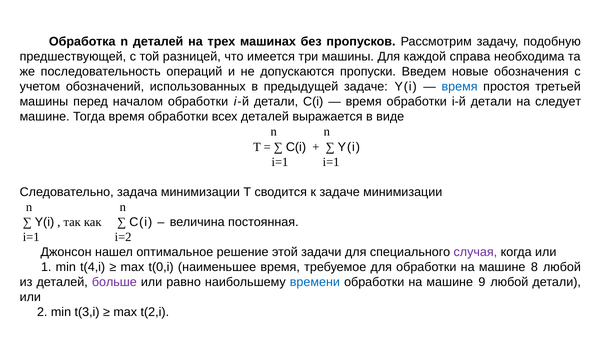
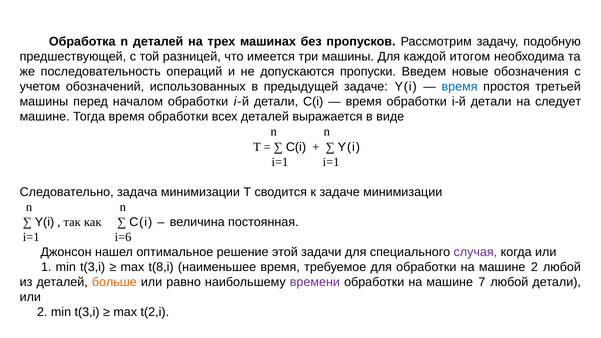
справа: справа -> итогом (470, 57)
i=2: i=2 -> i=6 (123, 237)
1 min t(4,i: t(4,i -> t(3,i (93, 267)
t(0,i: t(0,i -> t(8,i (161, 267)
машине 8: 8 -> 2 (534, 267)
больше colour: purple -> orange (114, 282)
времени colour: blue -> purple (315, 282)
9: 9 -> 7 (482, 282)
